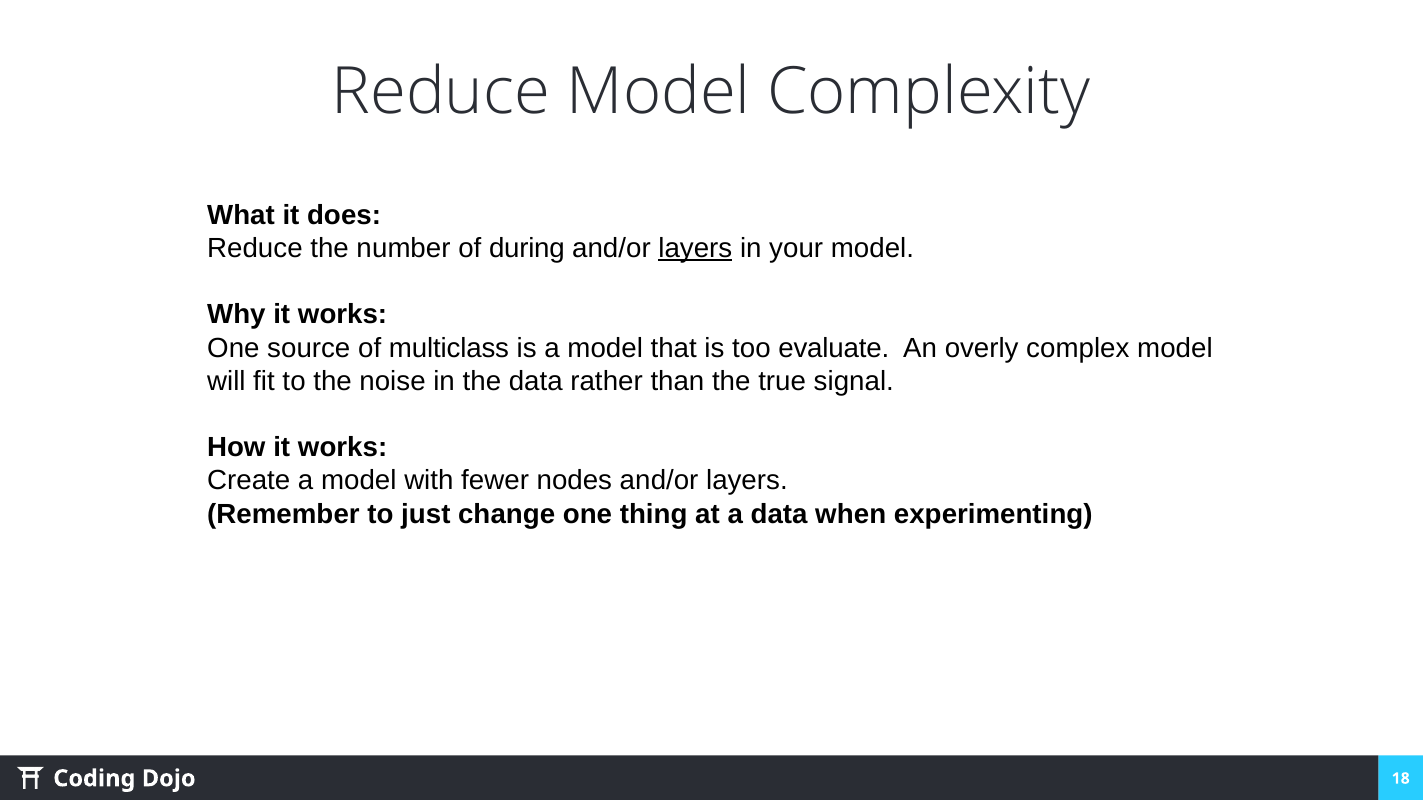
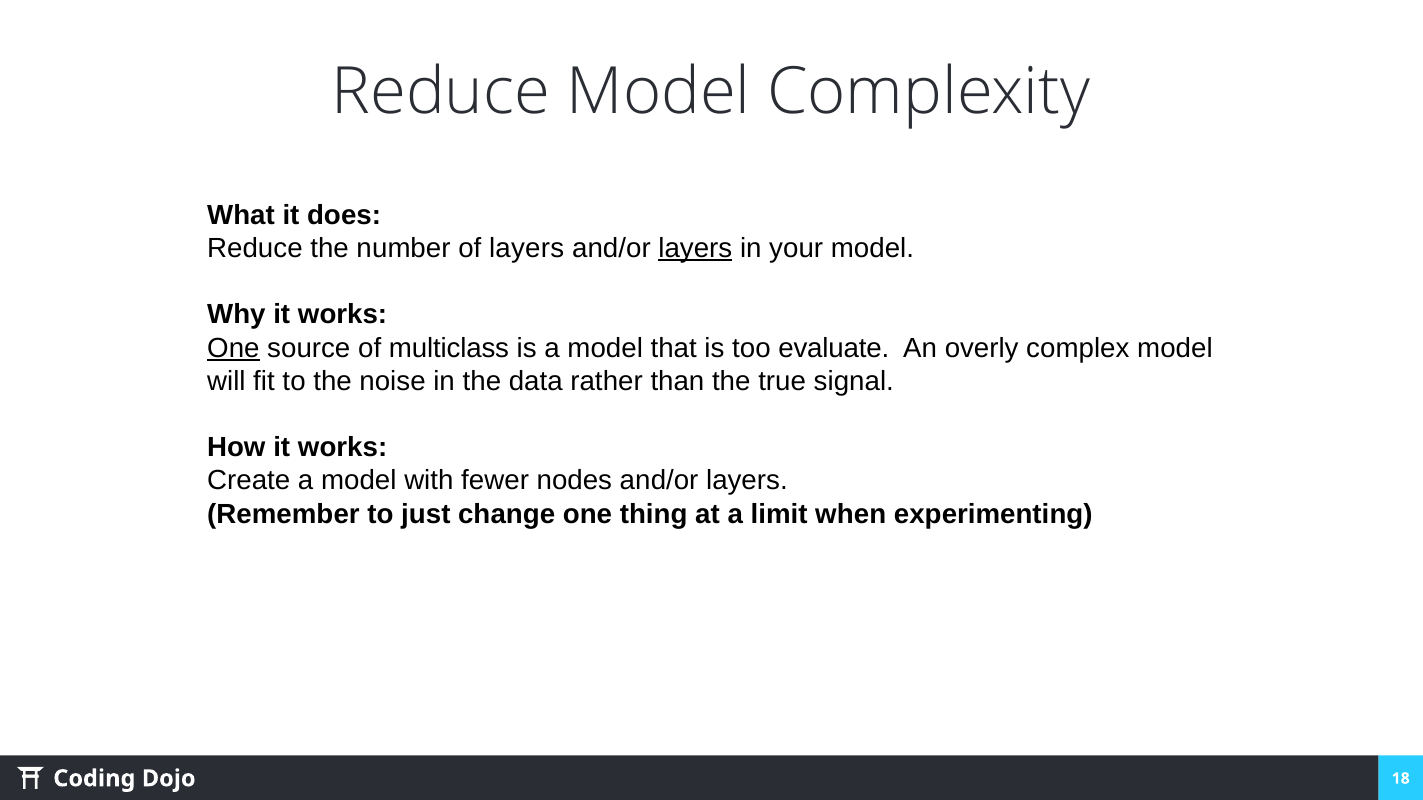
of during: during -> layers (527, 249)
One underline: none -> present (233, 348)
a data: data -> limit (779, 514)
